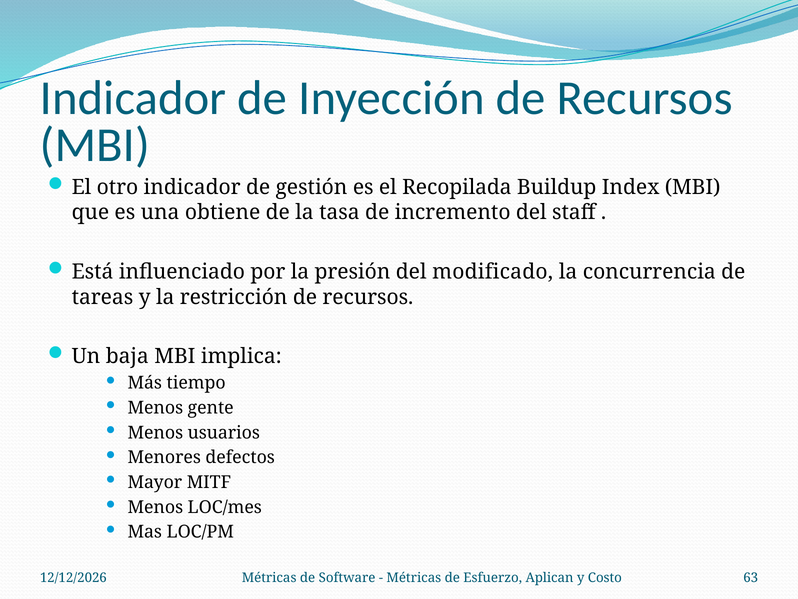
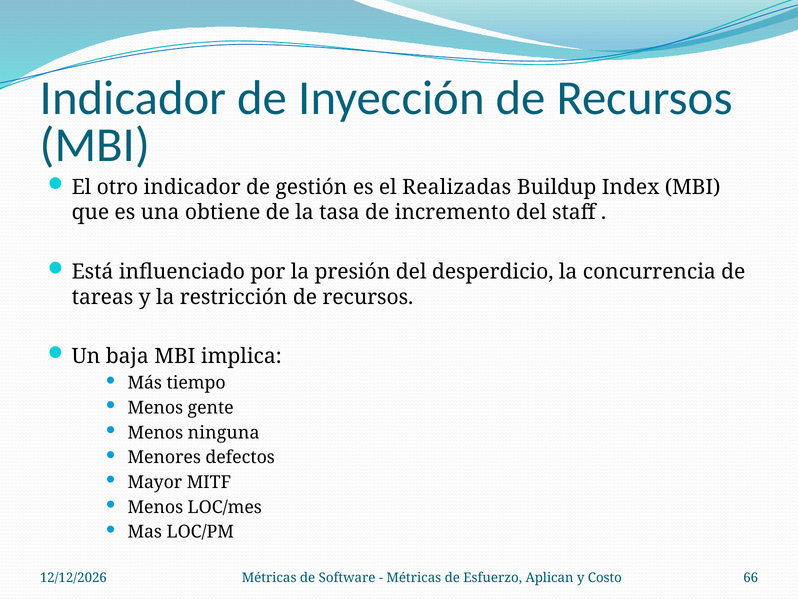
Recopilada: Recopilada -> Realizadas (457, 187)
modificado: modificado -> desperdicio (493, 272)
usuarios: usuarios -> ninguna (224, 432)
63: 63 -> 66 (751, 577)
